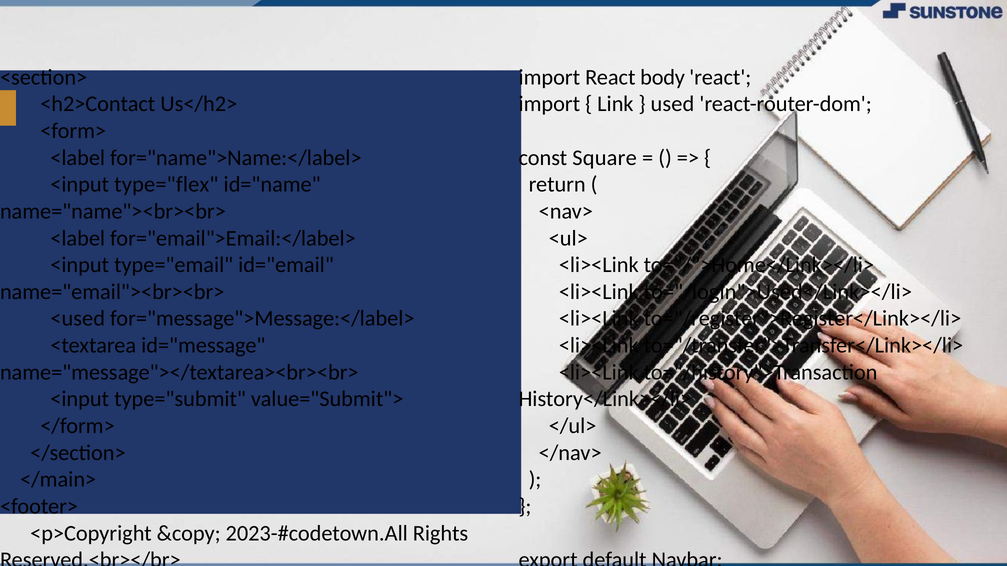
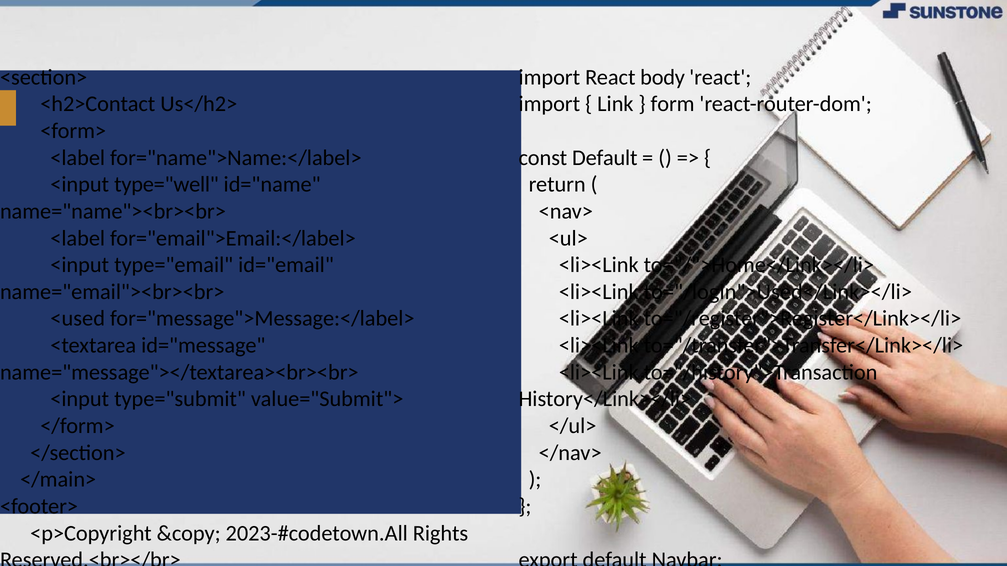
used: used -> form (673, 104)
const Square: Square -> Default (605, 158)
type="flex: type="flex -> type="well (166, 185)
